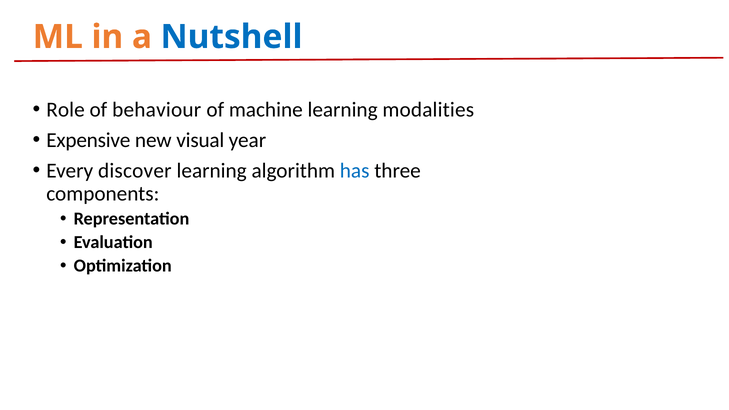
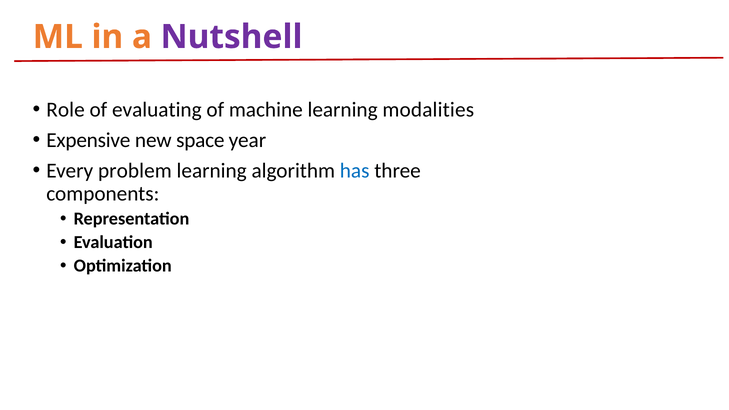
Nutshell colour: blue -> purple (231, 37)
behaviour: behaviour -> evaluating (157, 110)
visual: visual -> space (200, 140)
discover: discover -> problem (135, 171)
